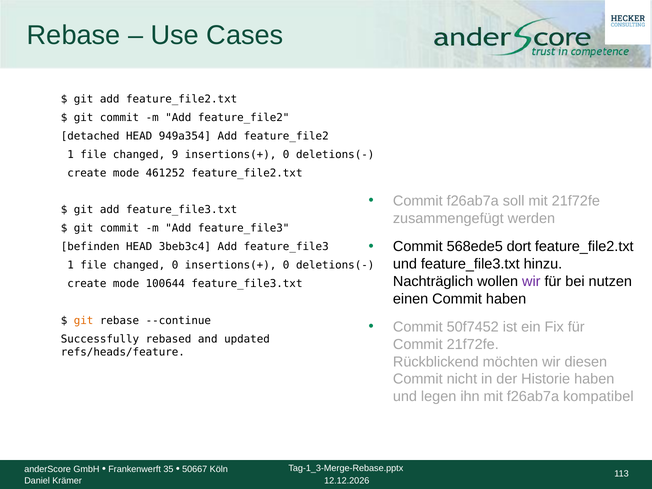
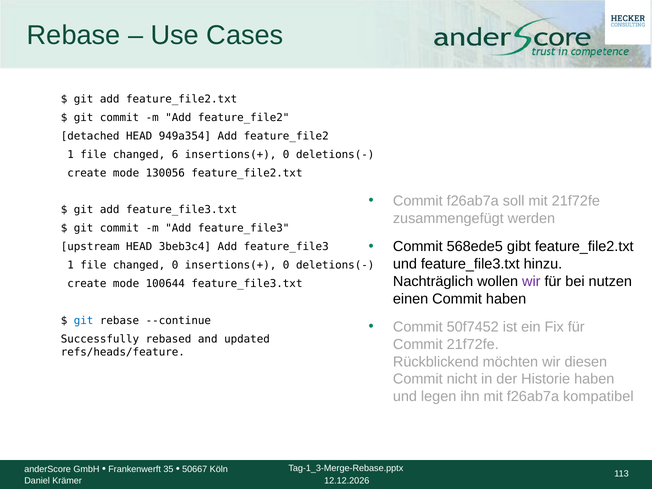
9: 9 -> 6 (175, 154)
461252: 461252 -> 130056 (165, 173)
dort: dort -> gibt (519, 247)
befinden: befinden -> upstream (90, 247)
git colour: orange -> blue (84, 321)
